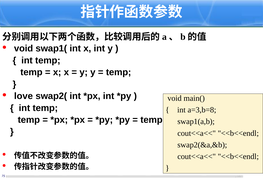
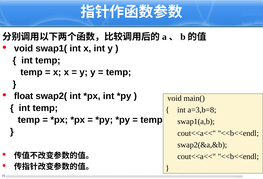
love: love -> float (24, 96)
